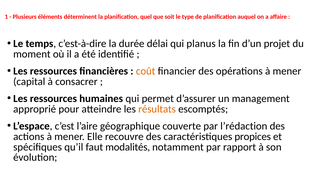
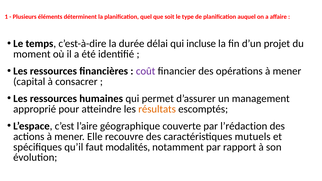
planus: planus -> incluse (201, 44)
coût colour: orange -> purple (146, 71)
propices: propices -> mutuels (253, 137)
